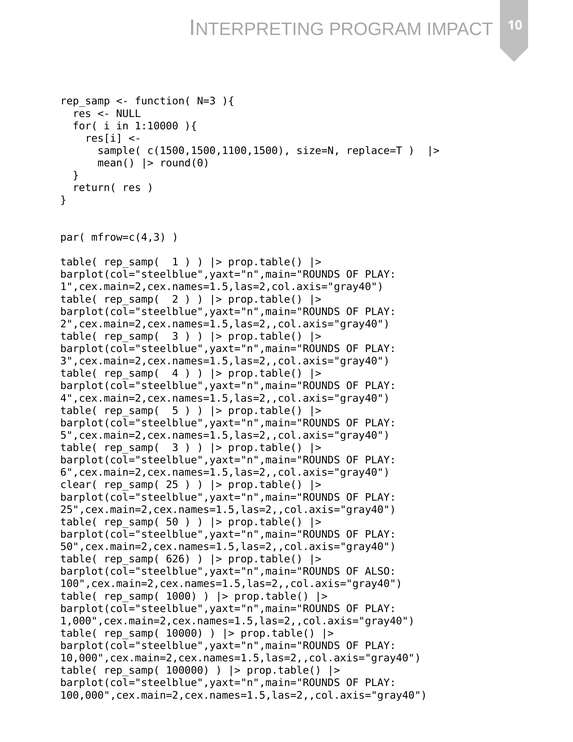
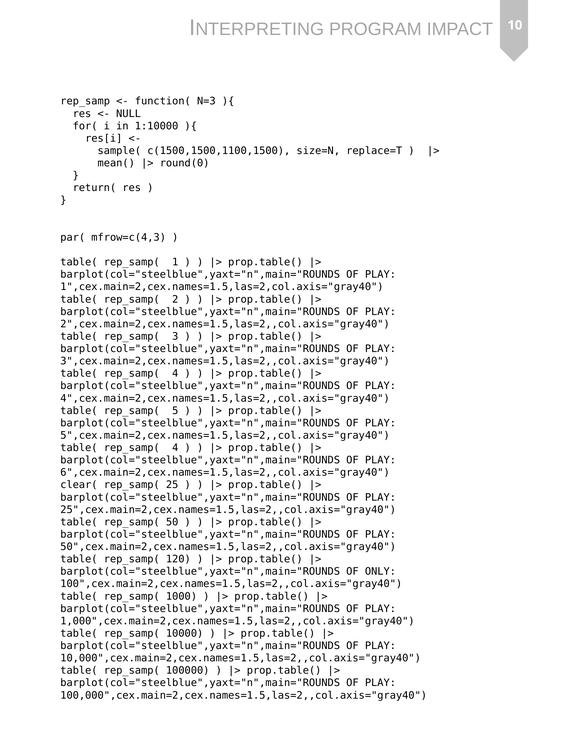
3: 3 -> 4 (175, 447)
626: 626 -> 120 (178, 559)
ALSO: ALSO -> ONLY (380, 571)
